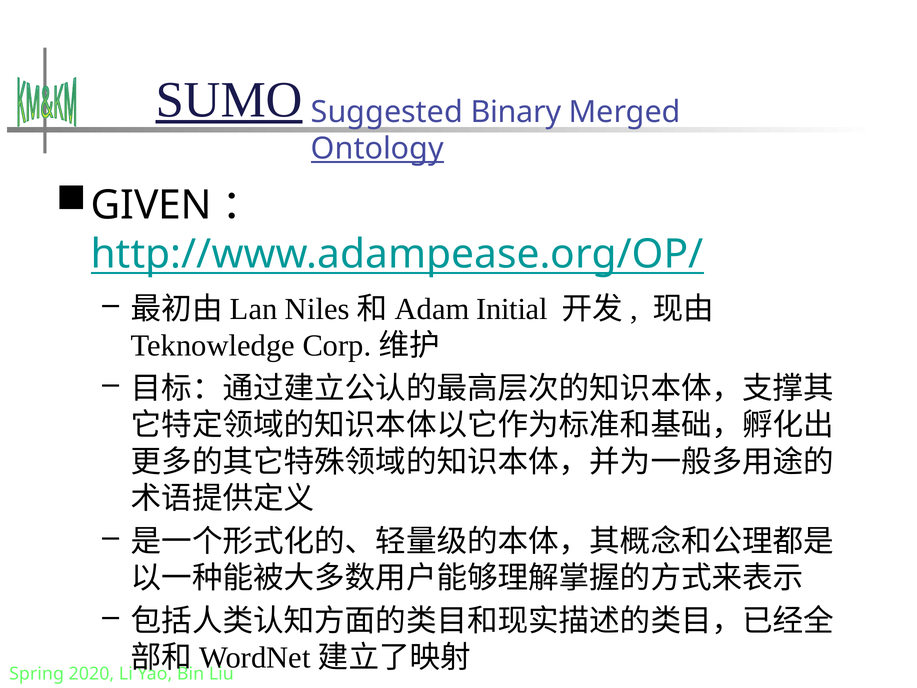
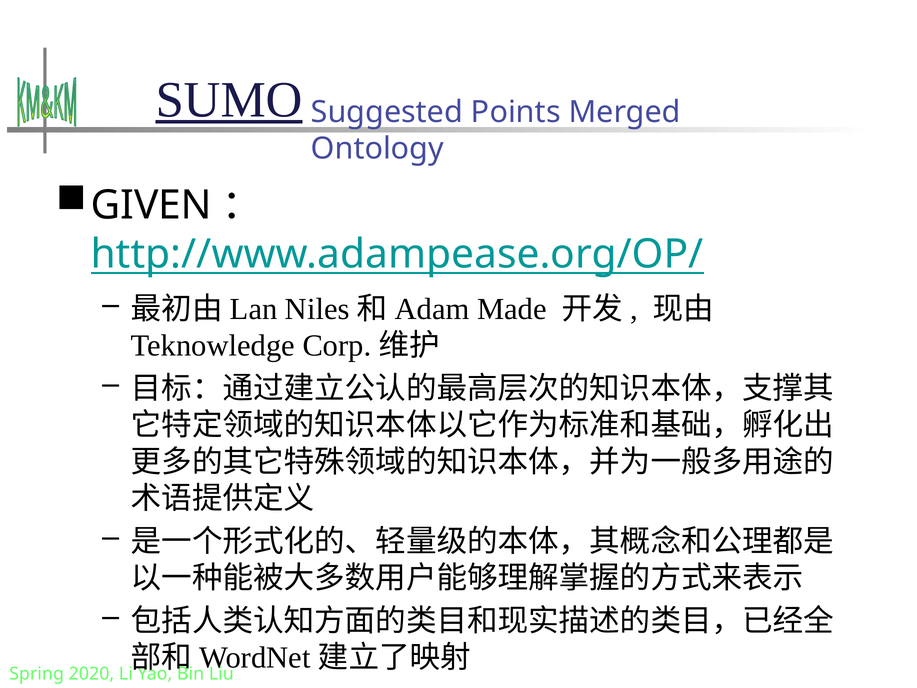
Binary: Binary -> Points (516, 112)
Ontology underline: present -> none (377, 149)
Initial: Initial -> Made (512, 309)
